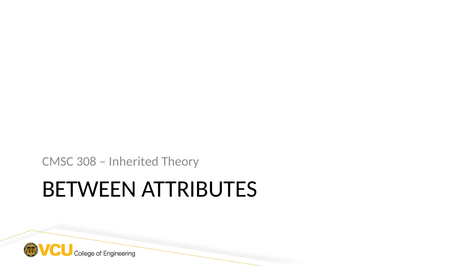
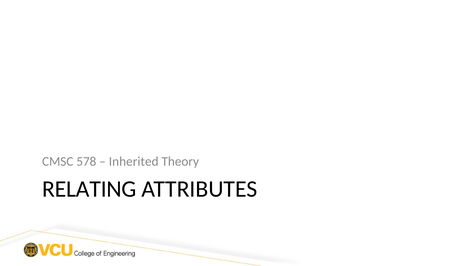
308: 308 -> 578 (86, 162)
BETWEEN: BETWEEN -> RELATING (89, 189)
